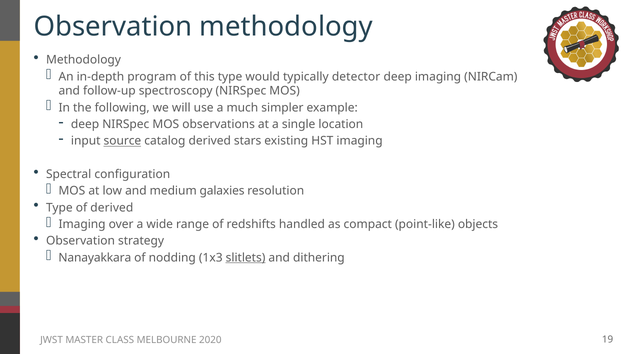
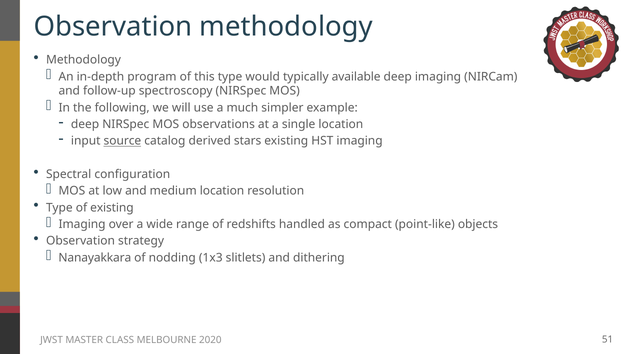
detector: detector -> available (356, 77)
medium galaxies: galaxies -> location (222, 191)
of derived: derived -> existing (112, 208)
slitlets underline: present -> none (246, 258)
19: 19 -> 51 (608, 340)
